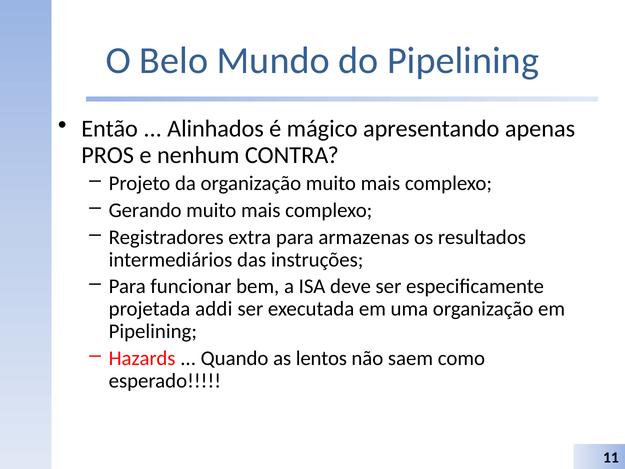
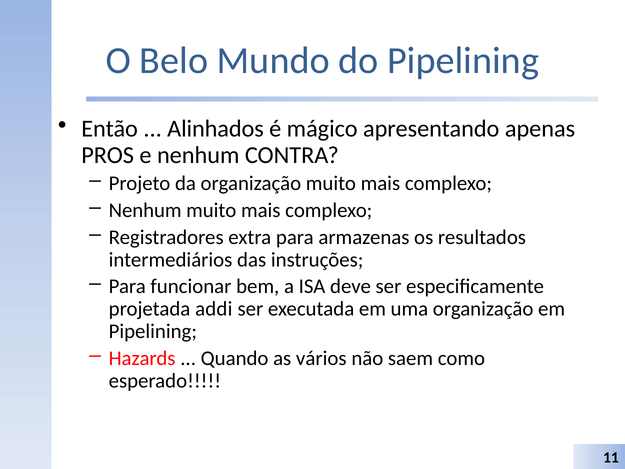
Gerando: Gerando -> Nenhum (145, 210)
lentos: lentos -> vários (321, 358)
